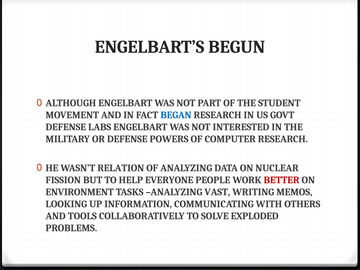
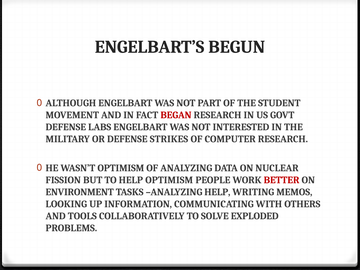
BEGAN colour: blue -> red (176, 115)
POWERS: POWERS -> STRIKES (169, 139)
WASN’T RELATION: RELATION -> OPTIMISM (121, 168)
HELP EVERYONE: EVERYONE -> OPTIMISM (169, 180)
ANALYZING VAST: VAST -> HELP (217, 192)
